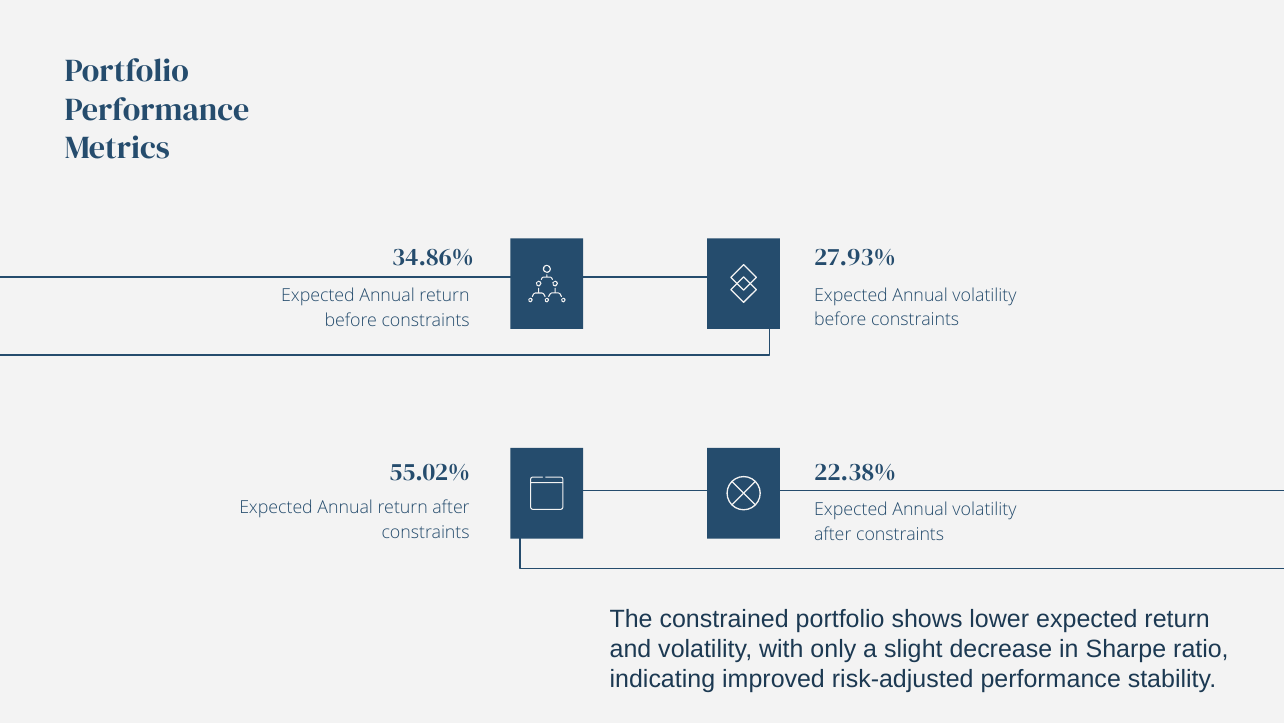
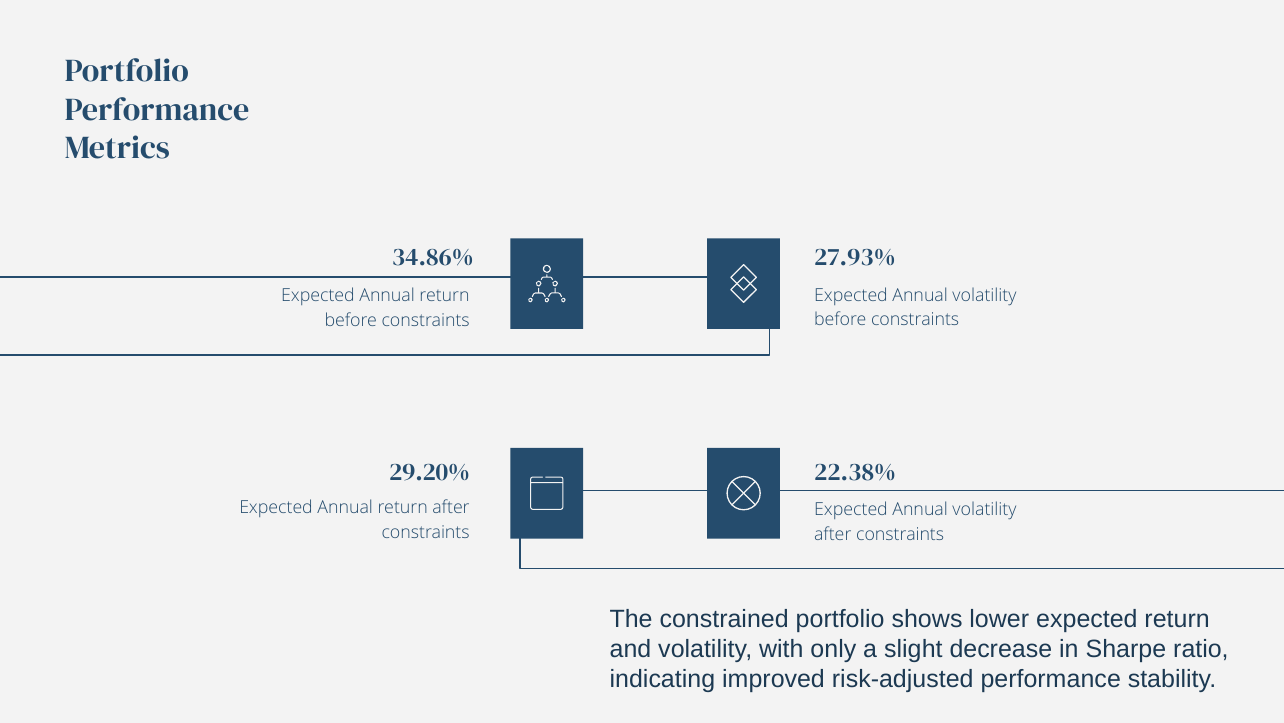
55.02%: 55.02% -> 29.20% (429, 471)
